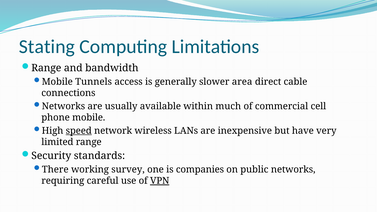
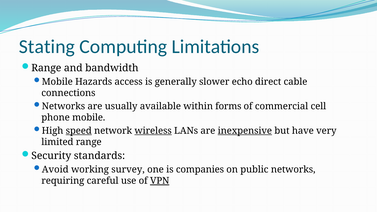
Tunnels: Tunnels -> Hazards (94, 82)
area: area -> echo (242, 82)
much: much -> forms (228, 106)
wireless underline: none -> present (153, 131)
inexpensive underline: none -> present (245, 131)
There: There -> Avoid (55, 170)
